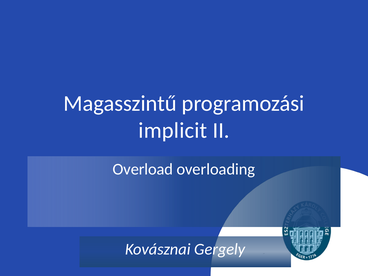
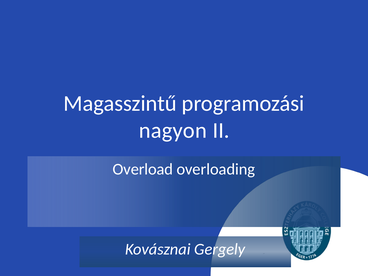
implicit: implicit -> nagyon (173, 130)
